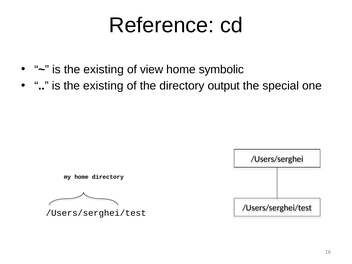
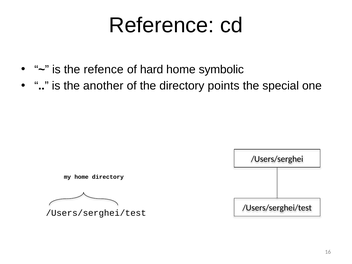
existing: existing -> refence (104, 69)
view: view -> hard (152, 69)
existing: existing -> another (103, 86)
output: output -> points (224, 86)
